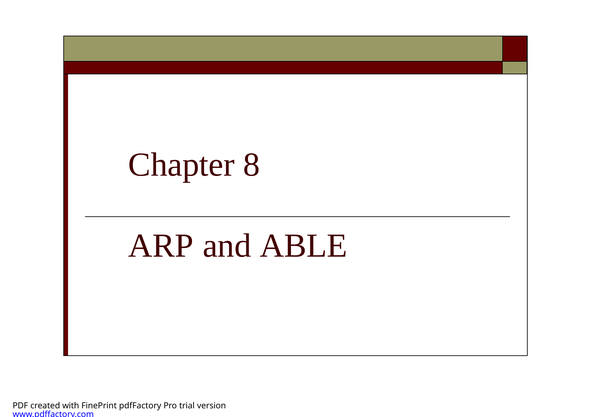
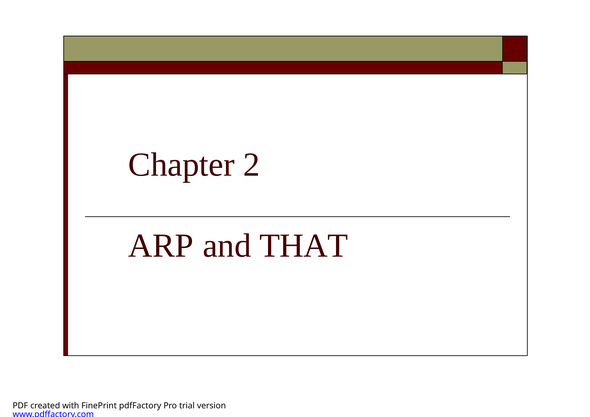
8: 8 -> 2 (252, 165)
ABLE: ABLE -> THAT (304, 246)
